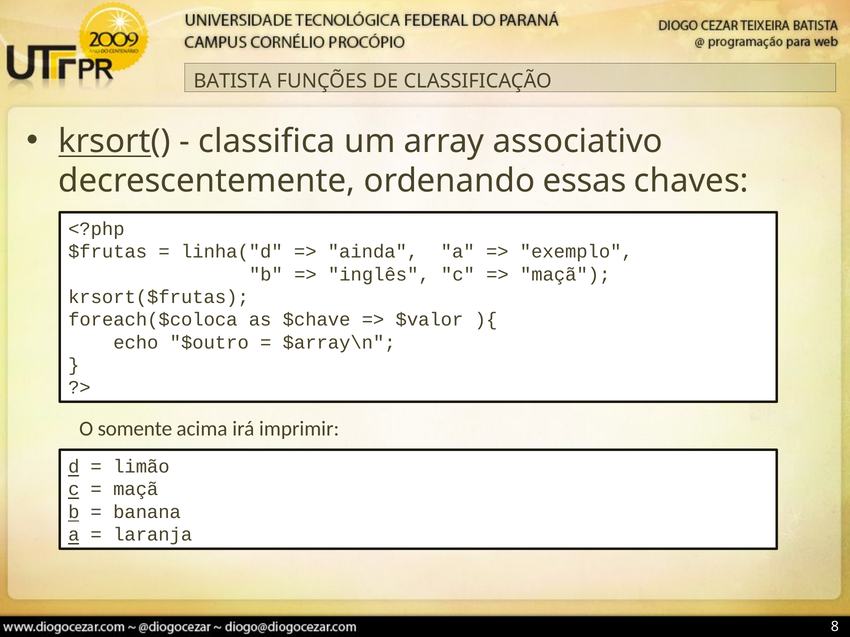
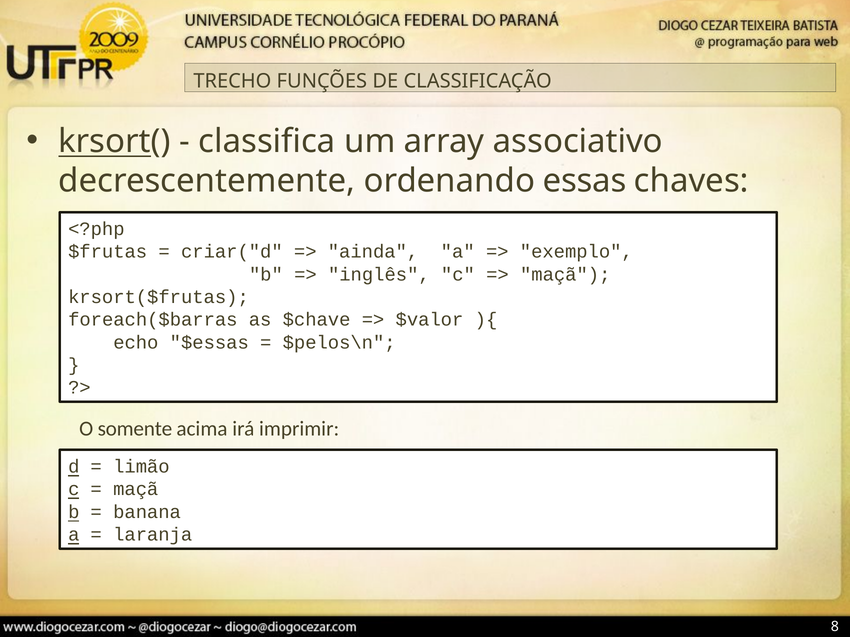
BATISTA: BATISTA -> TRECHO (232, 81)
linha("d: linha("d -> criar("d (232, 252)
foreach($coloca: foreach($coloca -> foreach($barras (153, 320)
$outro: $outro -> $essas (209, 343)
$array\n: $array\n -> $pelos\n (339, 343)
